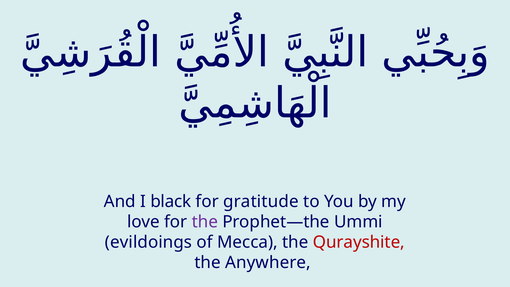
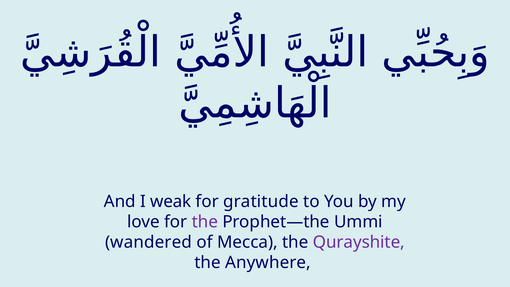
black: black -> weak (171, 201)
evildoings: evildoings -> wandered (148, 242)
Qurayshite colour: red -> purple (359, 242)
